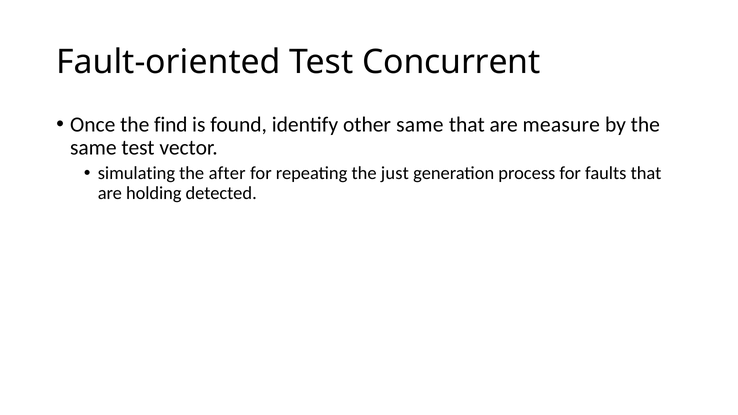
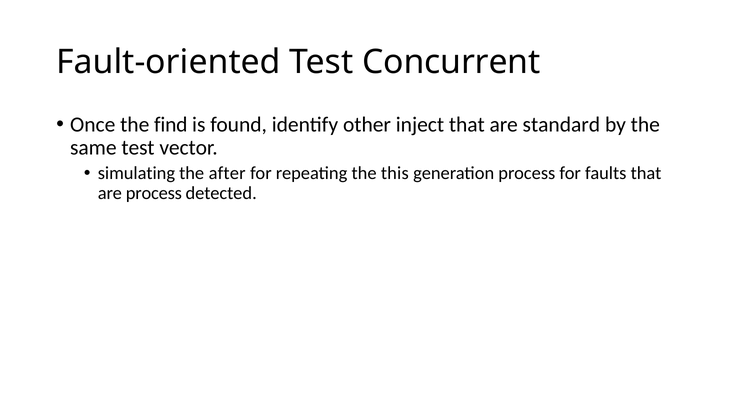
other same: same -> inject (420, 125)
measure: measure -> standard (561, 125)
just: just -> this (395, 173)
are holding: holding -> process (154, 193)
